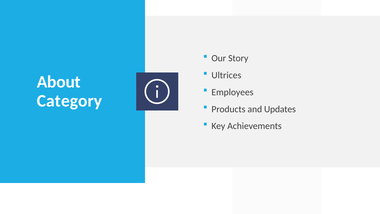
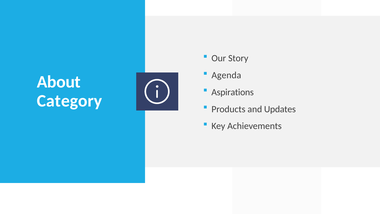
Ultrices: Ultrices -> Agenda (226, 75)
Employees: Employees -> Aspirations (233, 92)
